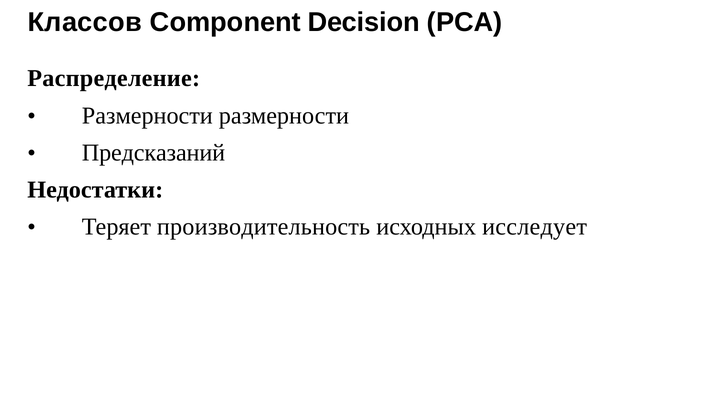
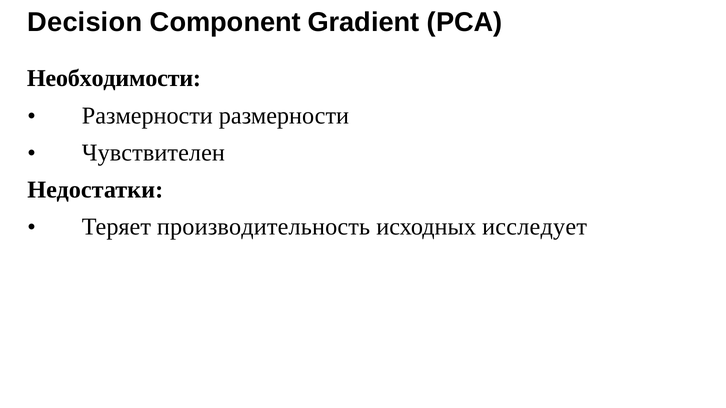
Классов: Классов -> Decision (85, 22)
Decision: Decision -> Gradient (363, 22)
Распределение: Распределение -> Необходимости (114, 79)
Предсказаний: Предсказаний -> Чувствителен (153, 153)
